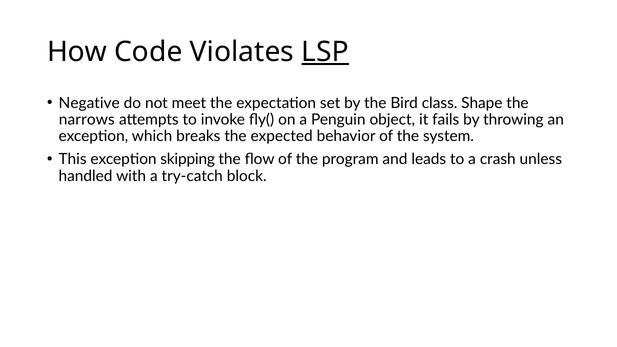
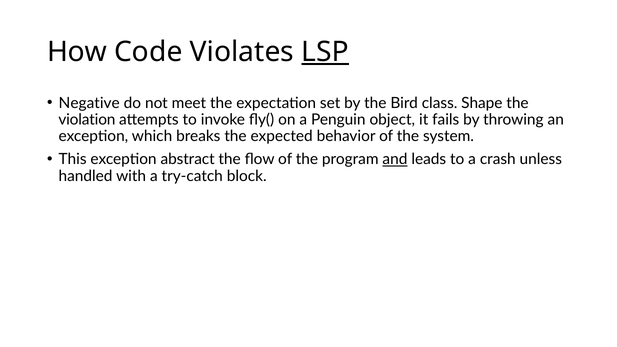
narrows: narrows -> violation (87, 120)
skipping: skipping -> abstract (188, 159)
and underline: none -> present (395, 159)
